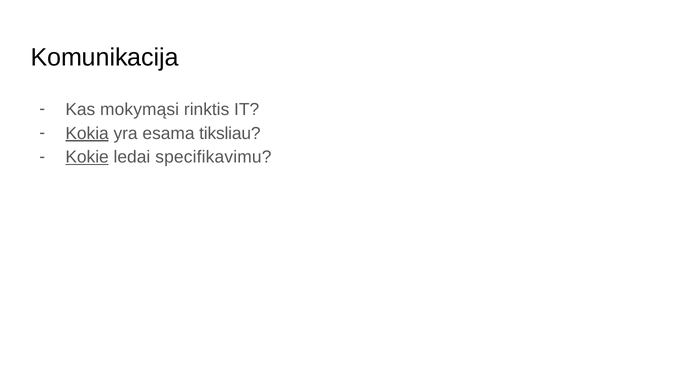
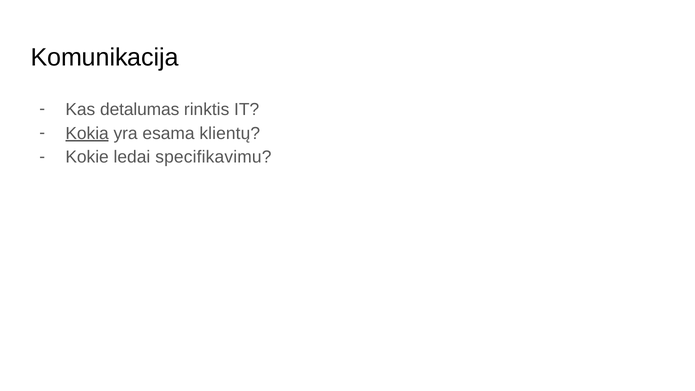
mokymąsi: mokymąsi -> detalumas (140, 109)
tiksliau: tiksliau -> klientų (230, 133)
Kokie underline: present -> none (87, 157)
